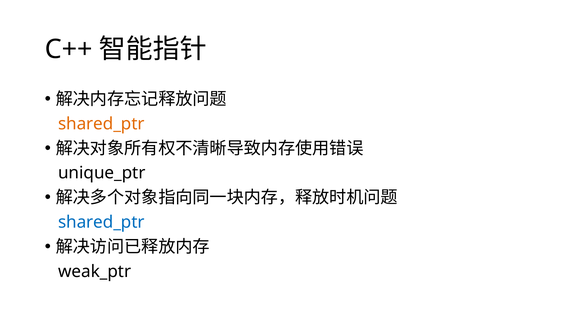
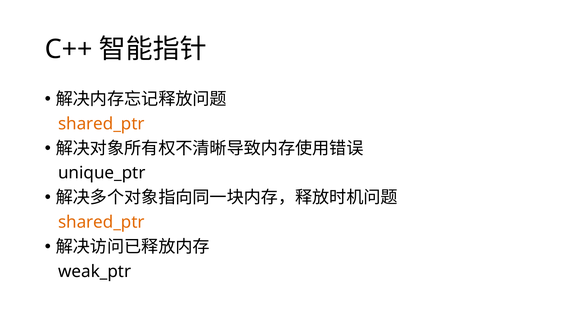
shared_ptr colour: blue -> orange (101, 222)
